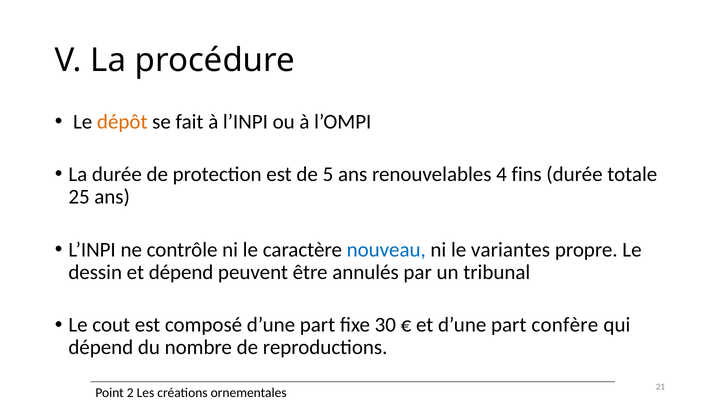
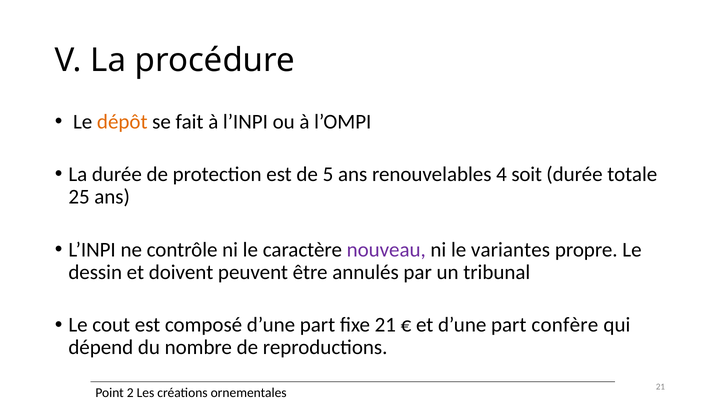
fins: fins -> soit (527, 174)
nouveau colour: blue -> purple (386, 250)
et dépend: dépend -> doivent (181, 272)
fixe 30: 30 -> 21 (385, 325)
